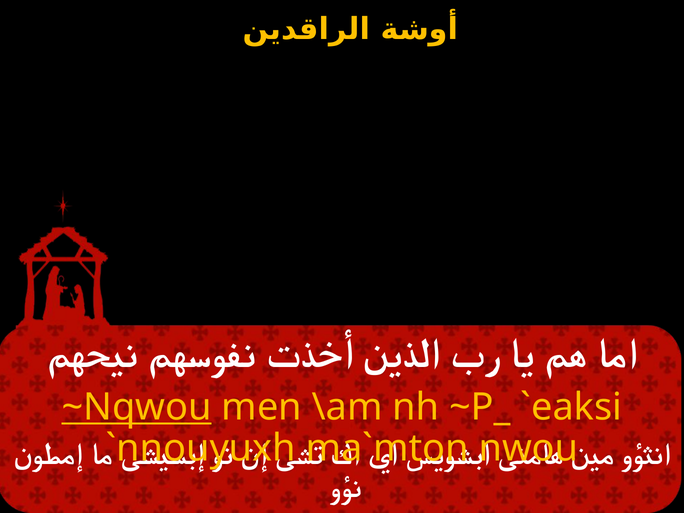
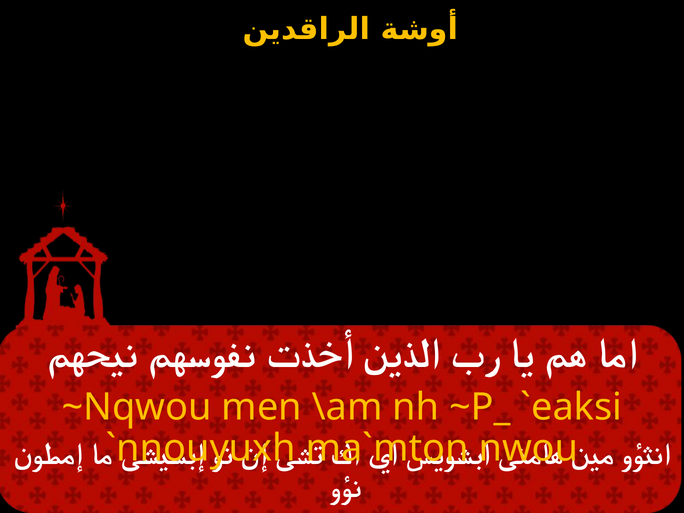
~Nqwou underline: present -> none (137, 407)
